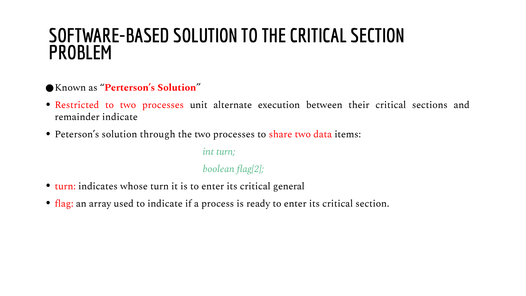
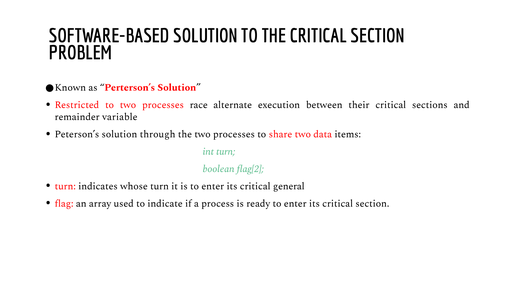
unit: unit -> race (199, 105)
remainder indicate: indicate -> variable (120, 117)
